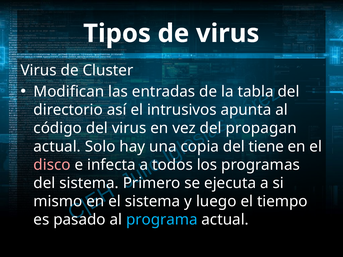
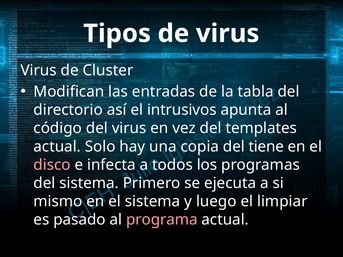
propagan: propagan -> templates (261, 128)
tiempo: tiempo -> limpiar (282, 202)
programa colour: light blue -> pink (162, 220)
